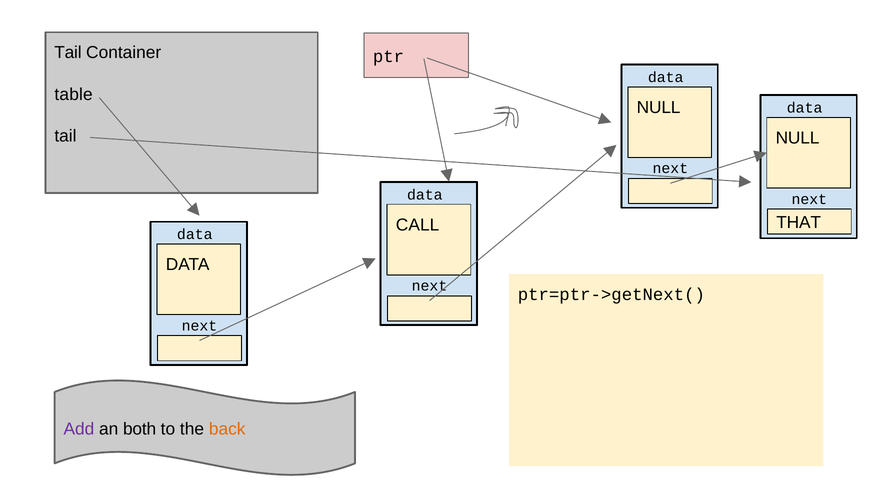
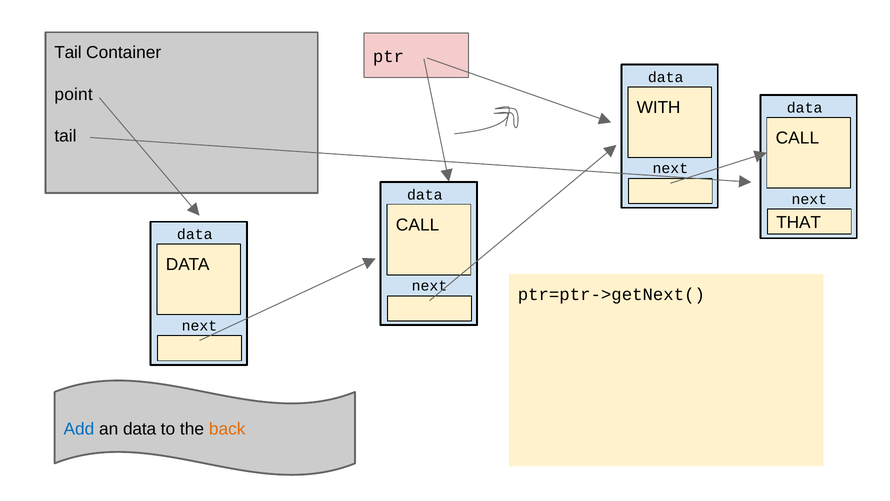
table: table -> point (74, 94)
NULL: NULL -> WITH (659, 107)
NULL: NULL -> CALL (797, 138)
Add colour: purple -> blue (79, 429)
an both: both -> data (140, 429)
